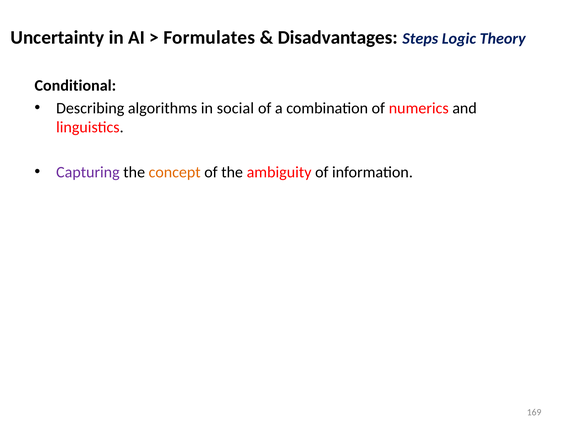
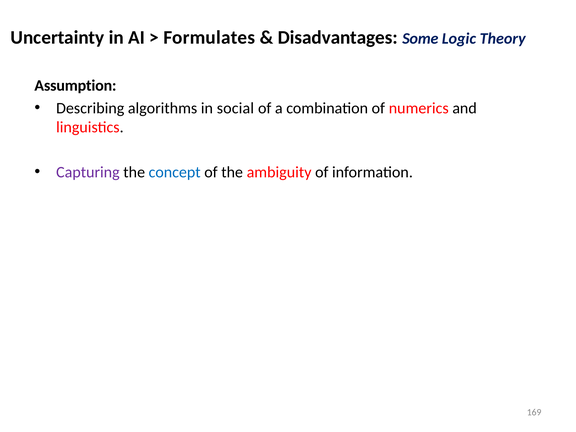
Steps: Steps -> Some (420, 38)
Conditional: Conditional -> Assumption (75, 86)
concept colour: orange -> blue (175, 172)
